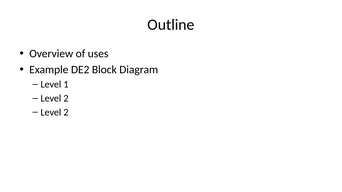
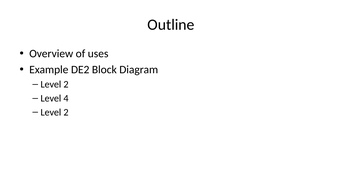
1: 1 -> 2 (66, 85)
2: 2 -> 4 (66, 98)
